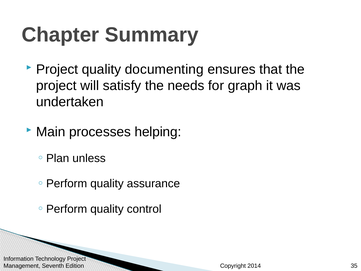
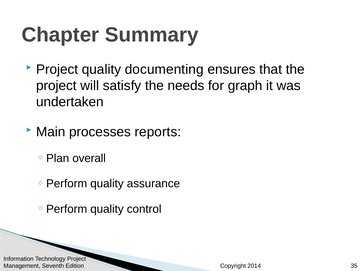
helping: helping -> reports (158, 132)
unless: unless -> overall (89, 158)
